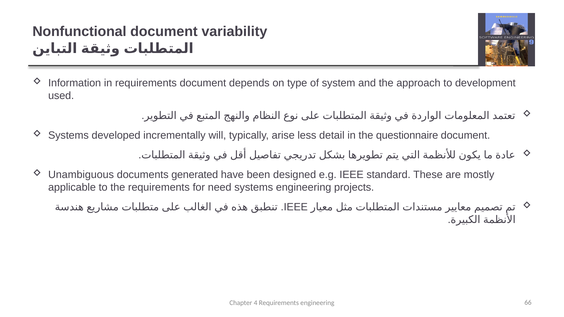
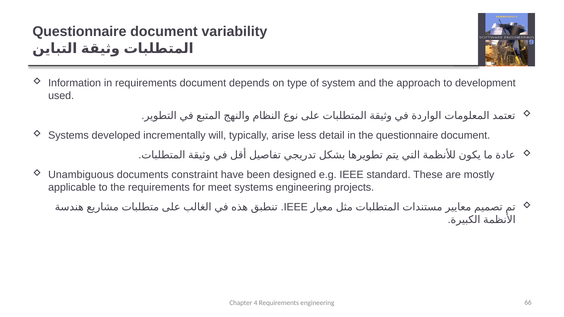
Nonfunctional: Nonfunctional -> Questionnaire (79, 32)
generated: generated -> constraint (195, 175)
need: need -> meet (220, 188)
